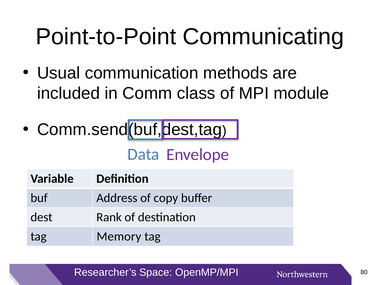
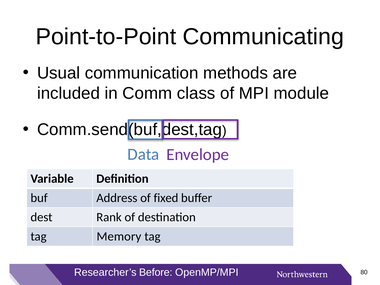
copy: copy -> fixed (166, 198)
Space: Space -> Before (156, 272)
